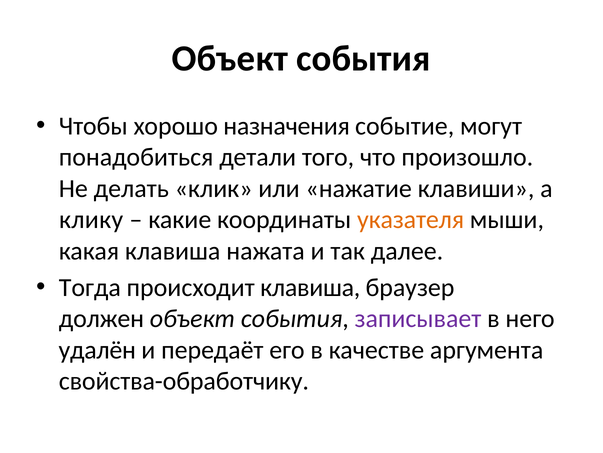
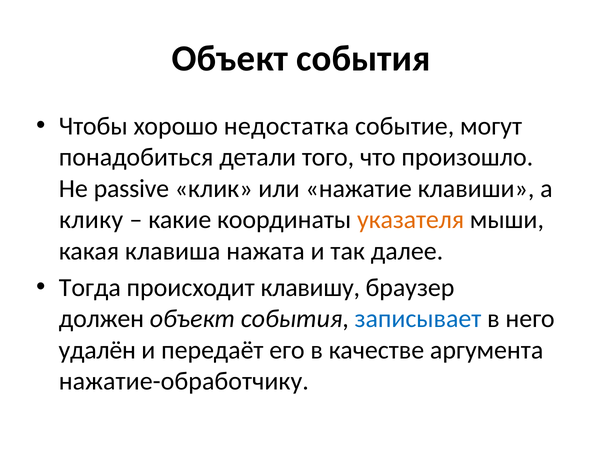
назначения: назначения -> недостатка (286, 126)
делать: делать -> passive (131, 188)
происходит клавиша: клавиша -> клавишу (310, 287)
записывает colour: purple -> blue (418, 318)
свойства-обработчику: свойства-обработчику -> нажатие-обработчику (184, 381)
